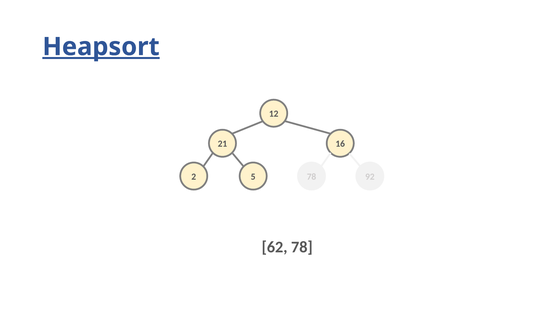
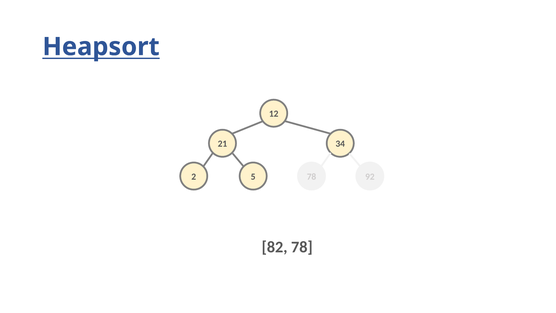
Heapsort underline: present -> none (101, 47)
16: 16 -> 34 (340, 144)
62: 62 -> 82 (275, 247)
